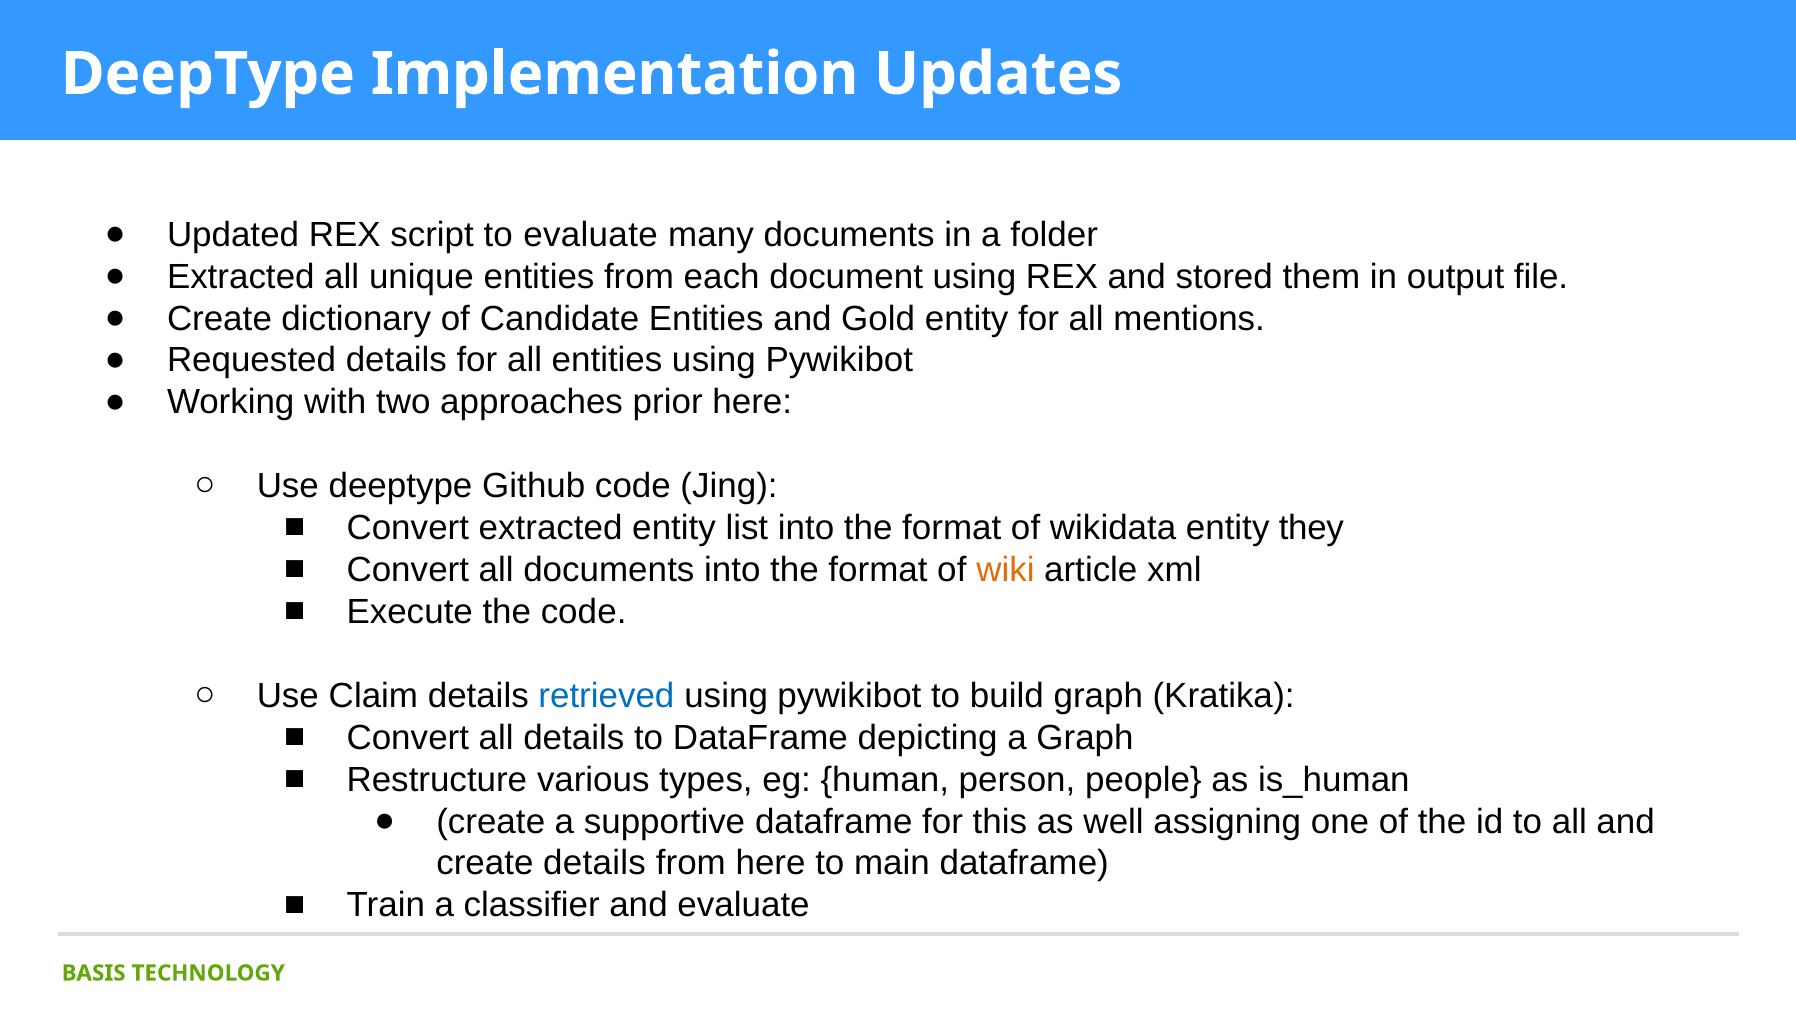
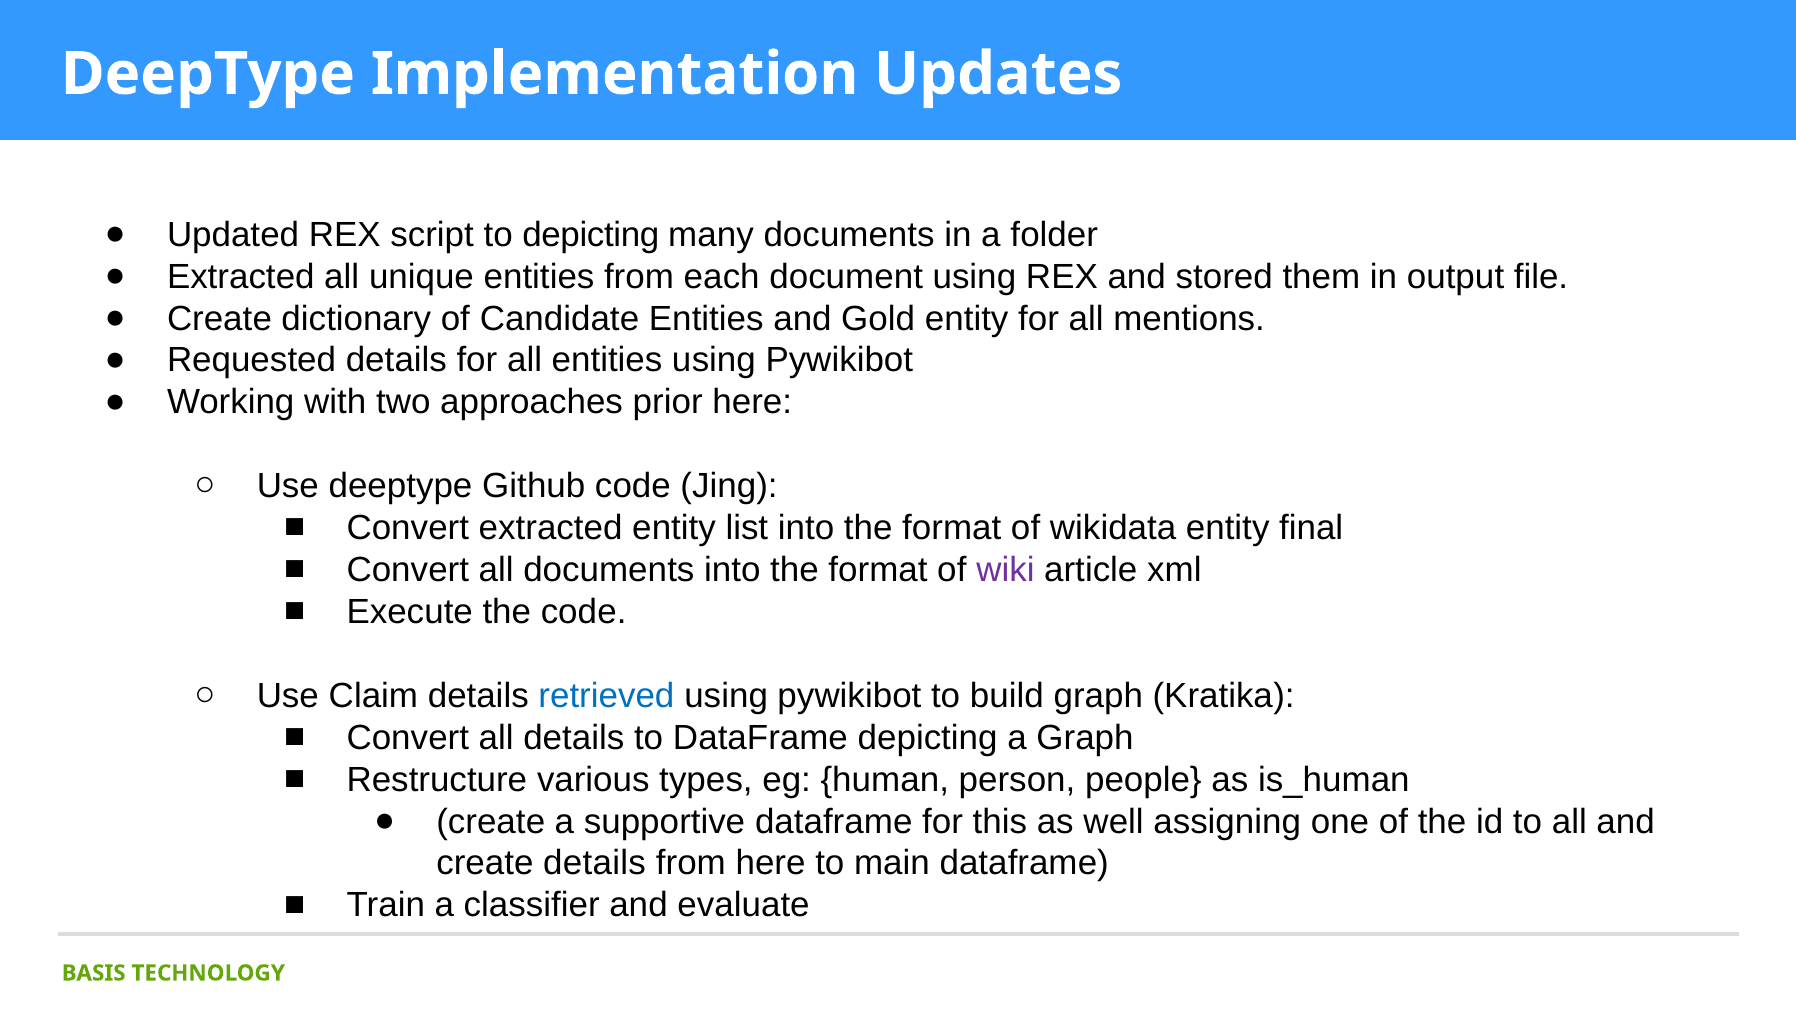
to evaluate: evaluate -> depicting (591, 235)
they: they -> final (1311, 528)
wiki colour: orange -> purple (1005, 570)
